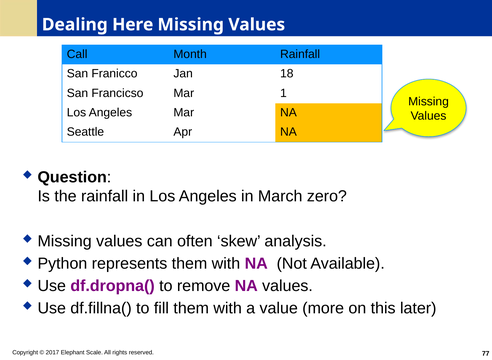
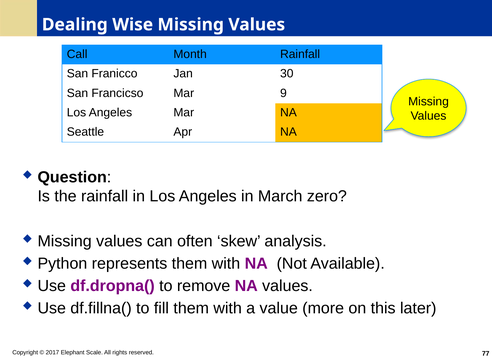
Here: Here -> Wise (133, 25)
18: 18 -> 30 (287, 74)
1: 1 -> 9 (283, 93)
